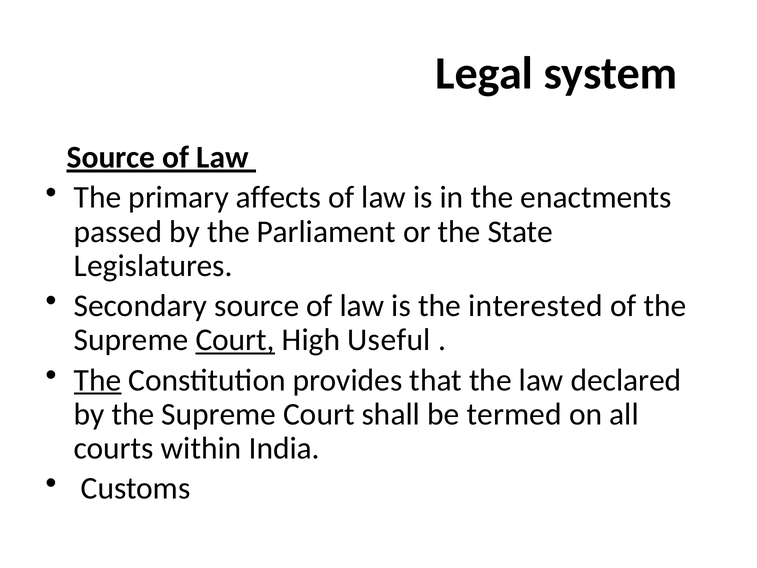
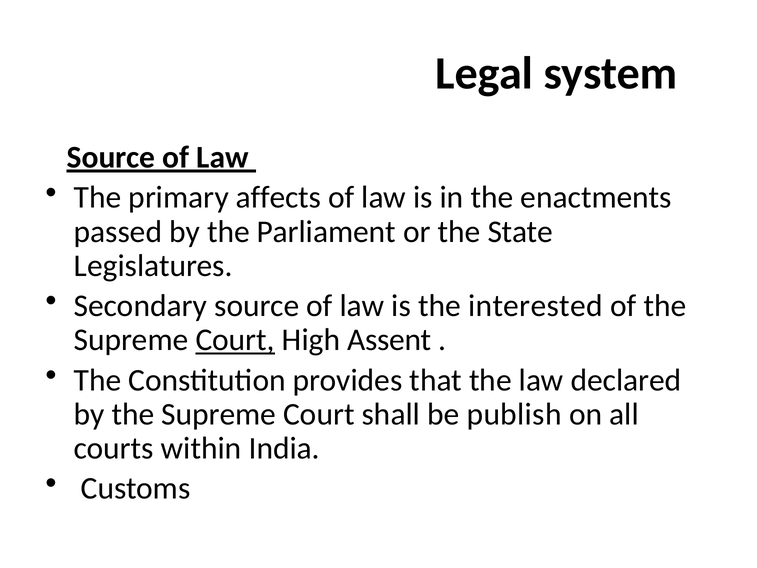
Useful: Useful -> Assent (389, 340)
The underline: present -> none (98, 380)
termed: termed -> publish (514, 414)
